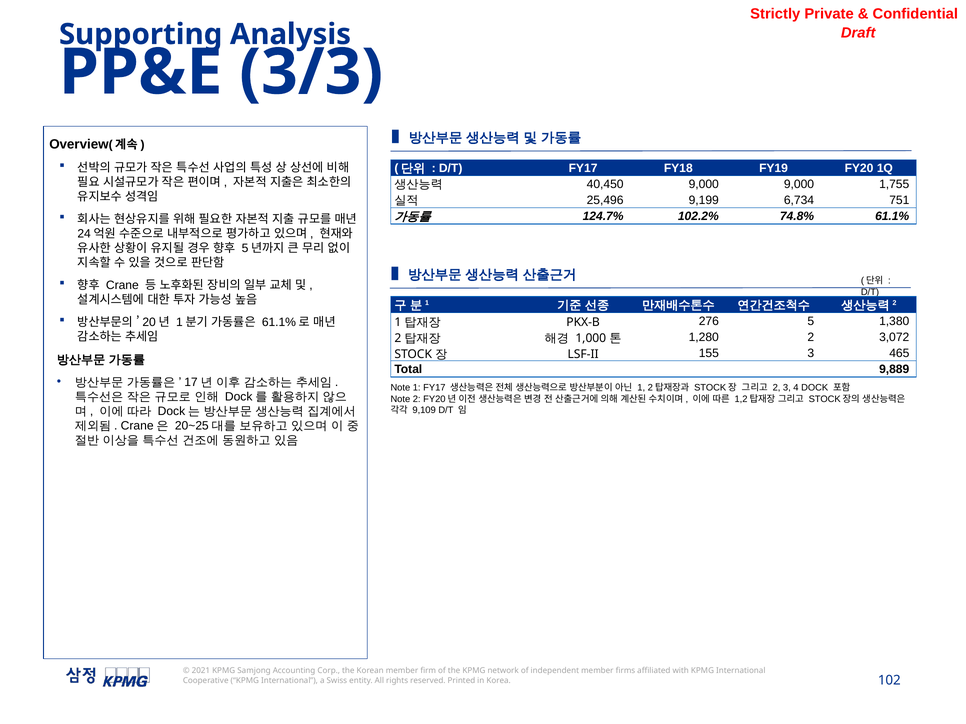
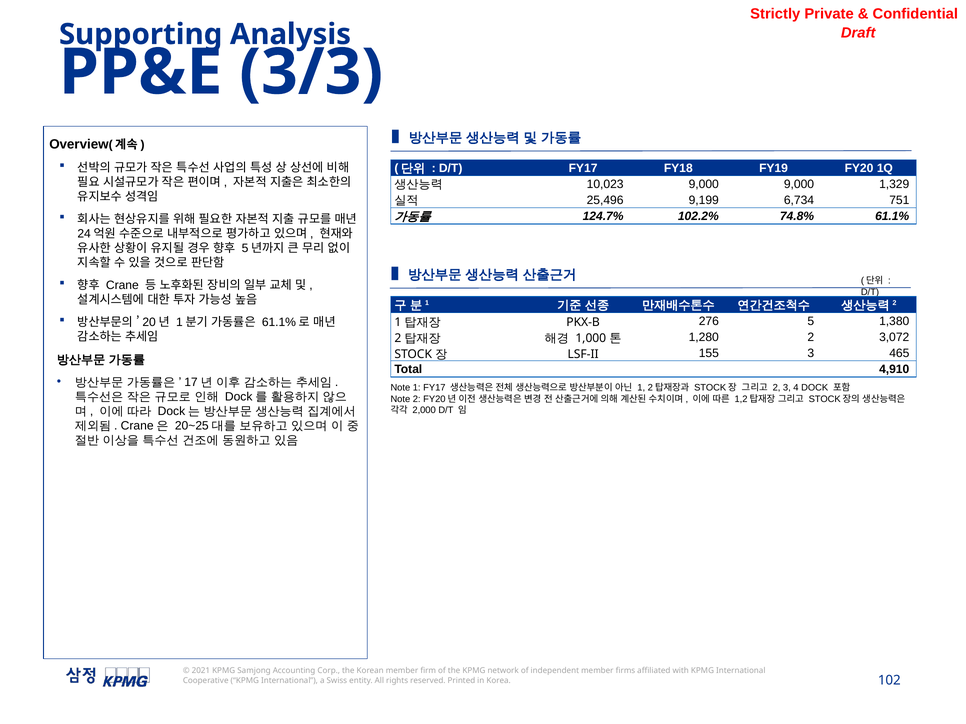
40,450: 40,450 -> 10,023 (605, 184)
1,755: 1,755 -> 1,329 (894, 184)
9,889: 9,889 -> 4,910 (894, 370)
9,109: 9,109 -> 2,000 (424, 410)
